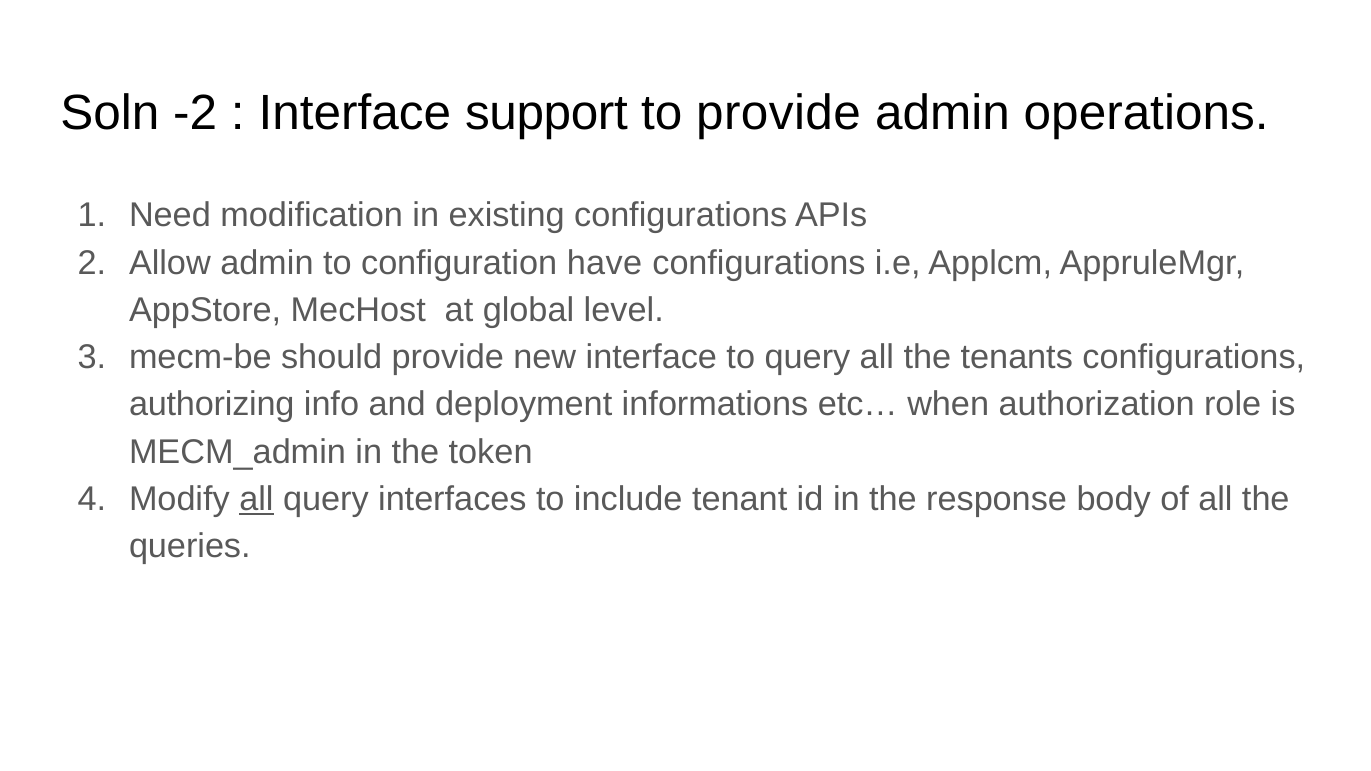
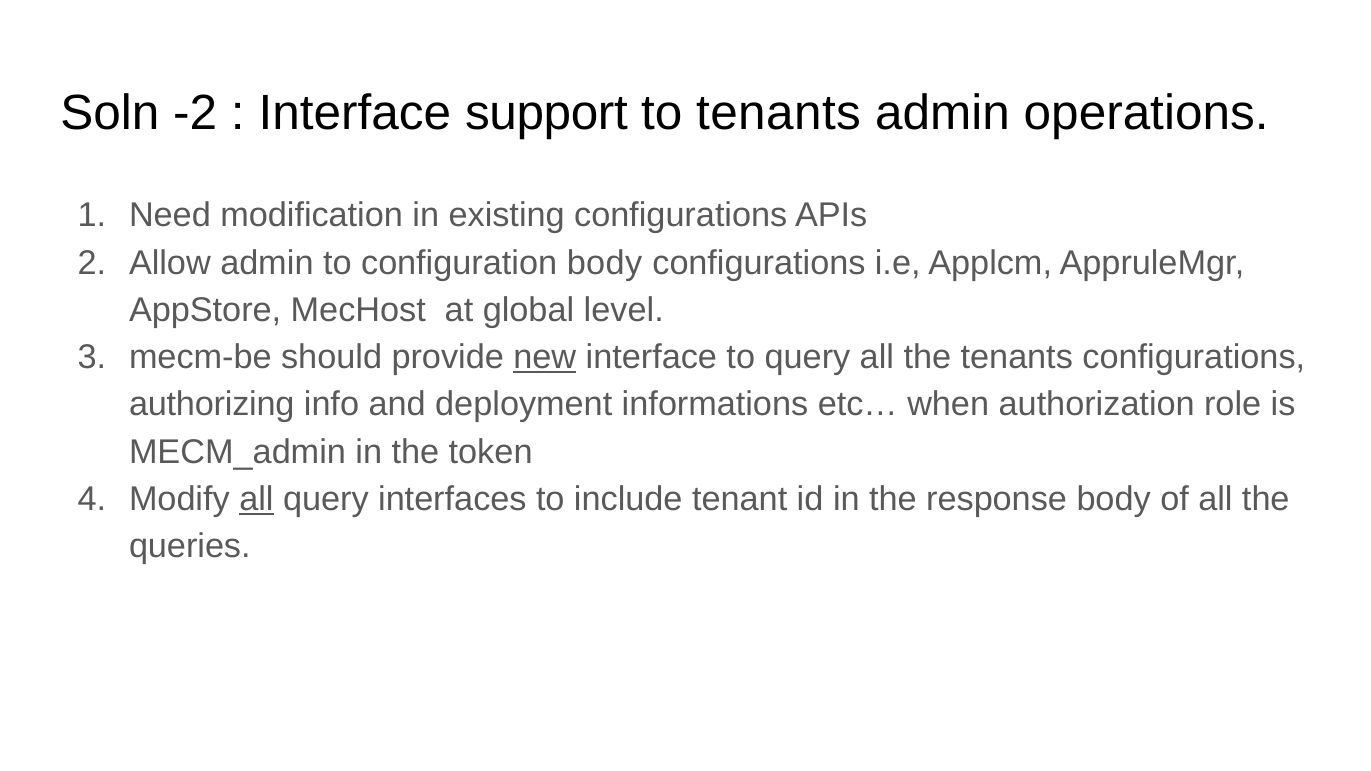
to provide: provide -> tenants (779, 114)
configuration have: have -> body (604, 263)
new underline: none -> present (545, 357)
